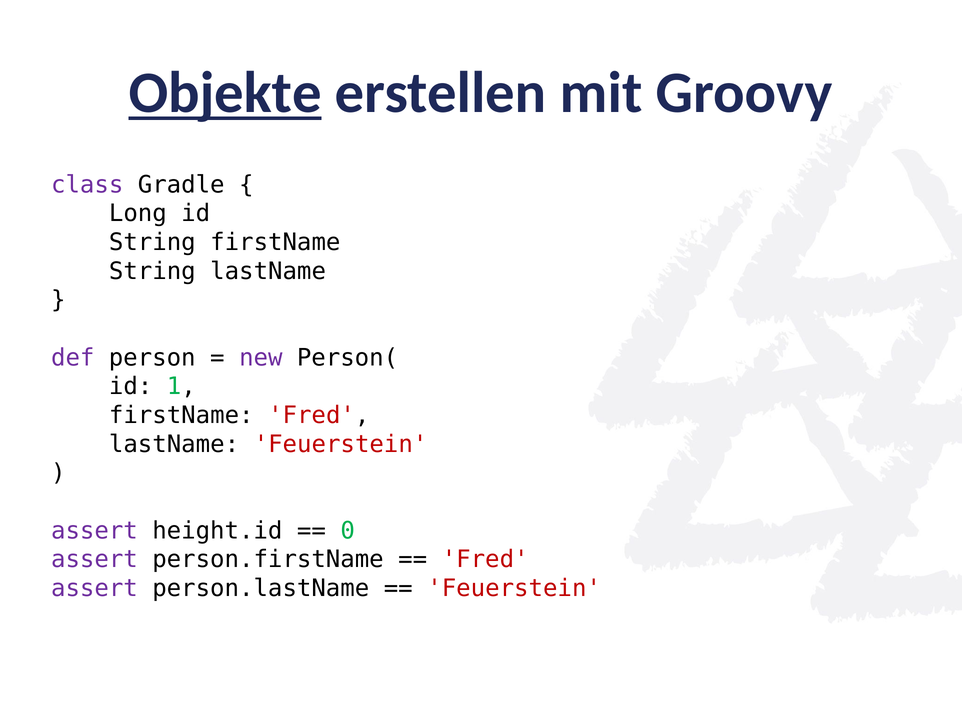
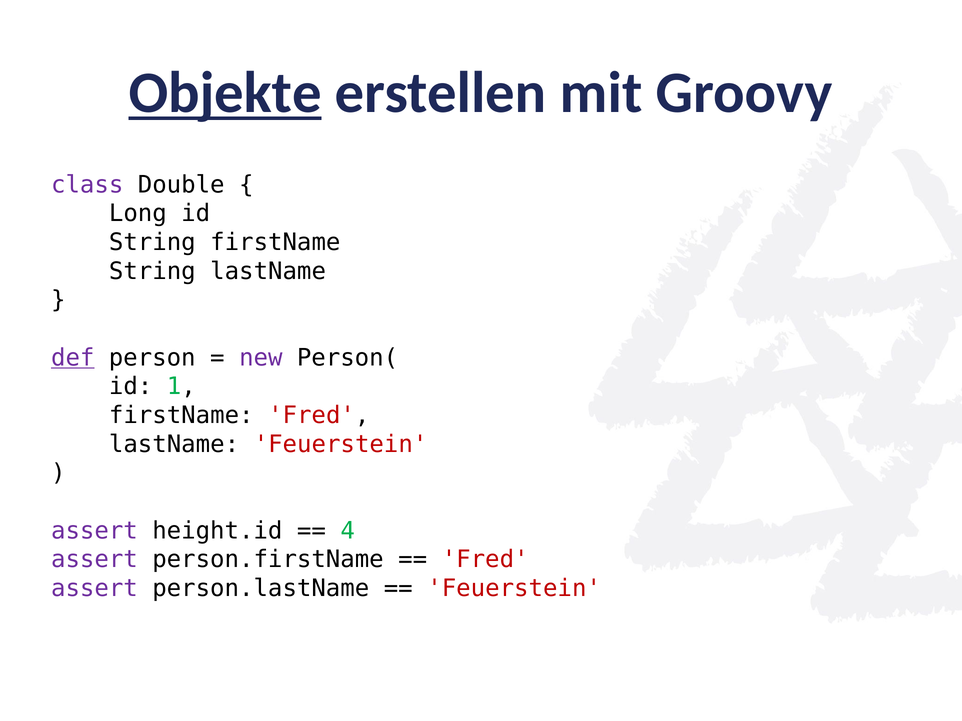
Gradle: Gradle -> Double (181, 185)
def underline: none -> present (73, 358)
0: 0 -> 4 (348, 531)
